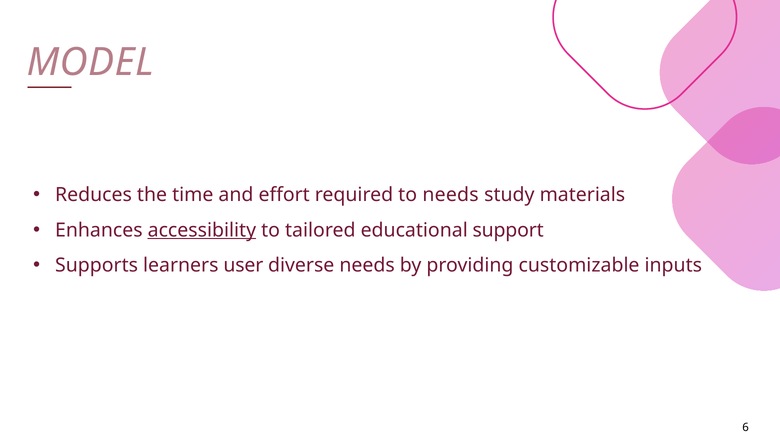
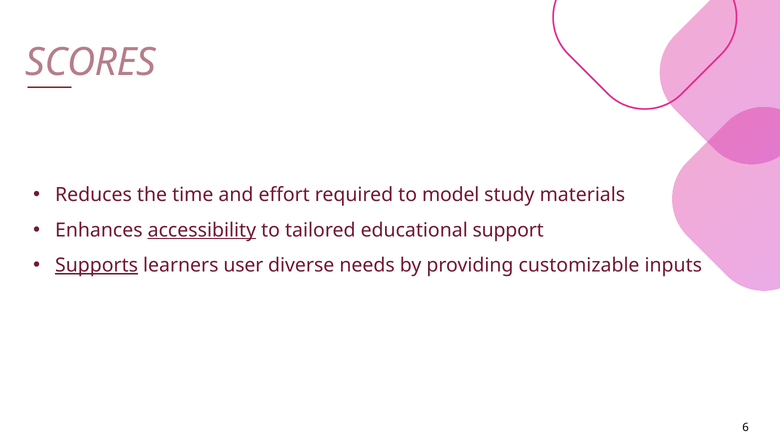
MODEL: MODEL -> SCORES (91, 62)
to needs: needs -> model (451, 195)
Supports underline: none -> present (97, 265)
